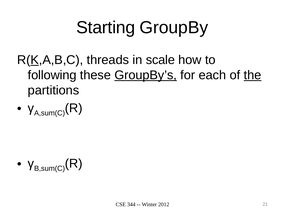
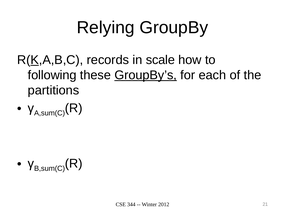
Starting: Starting -> Relying (106, 28)
threads: threads -> records (108, 60)
the underline: present -> none (253, 75)
